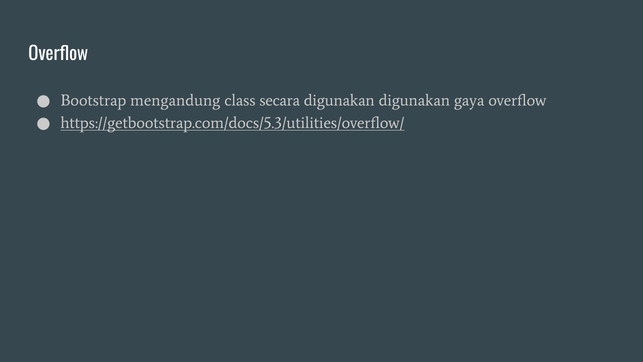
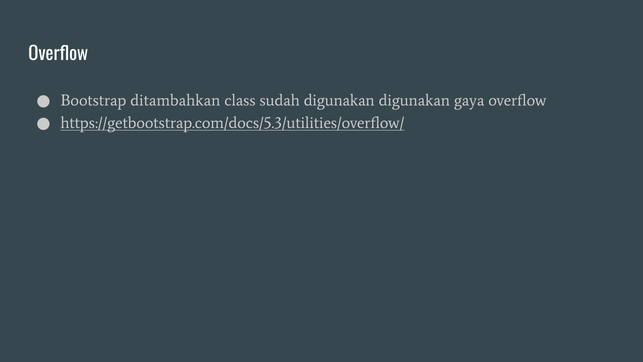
mengandung: mengandung -> ditambahkan (175, 100)
secara: secara -> sudah (280, 100)
